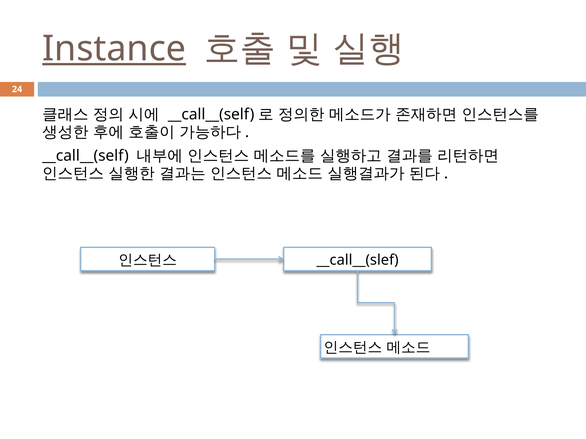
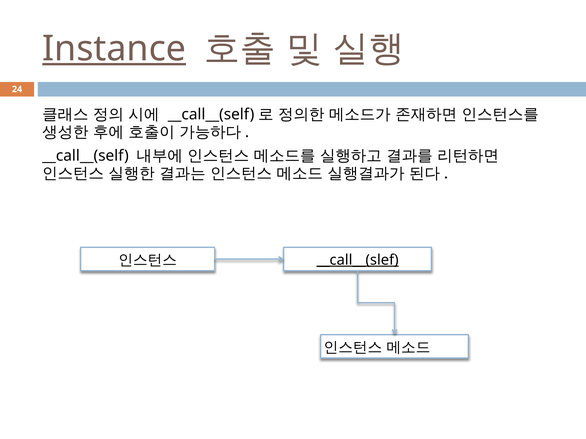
__call__(slef underline: none -> present (358, 260)
